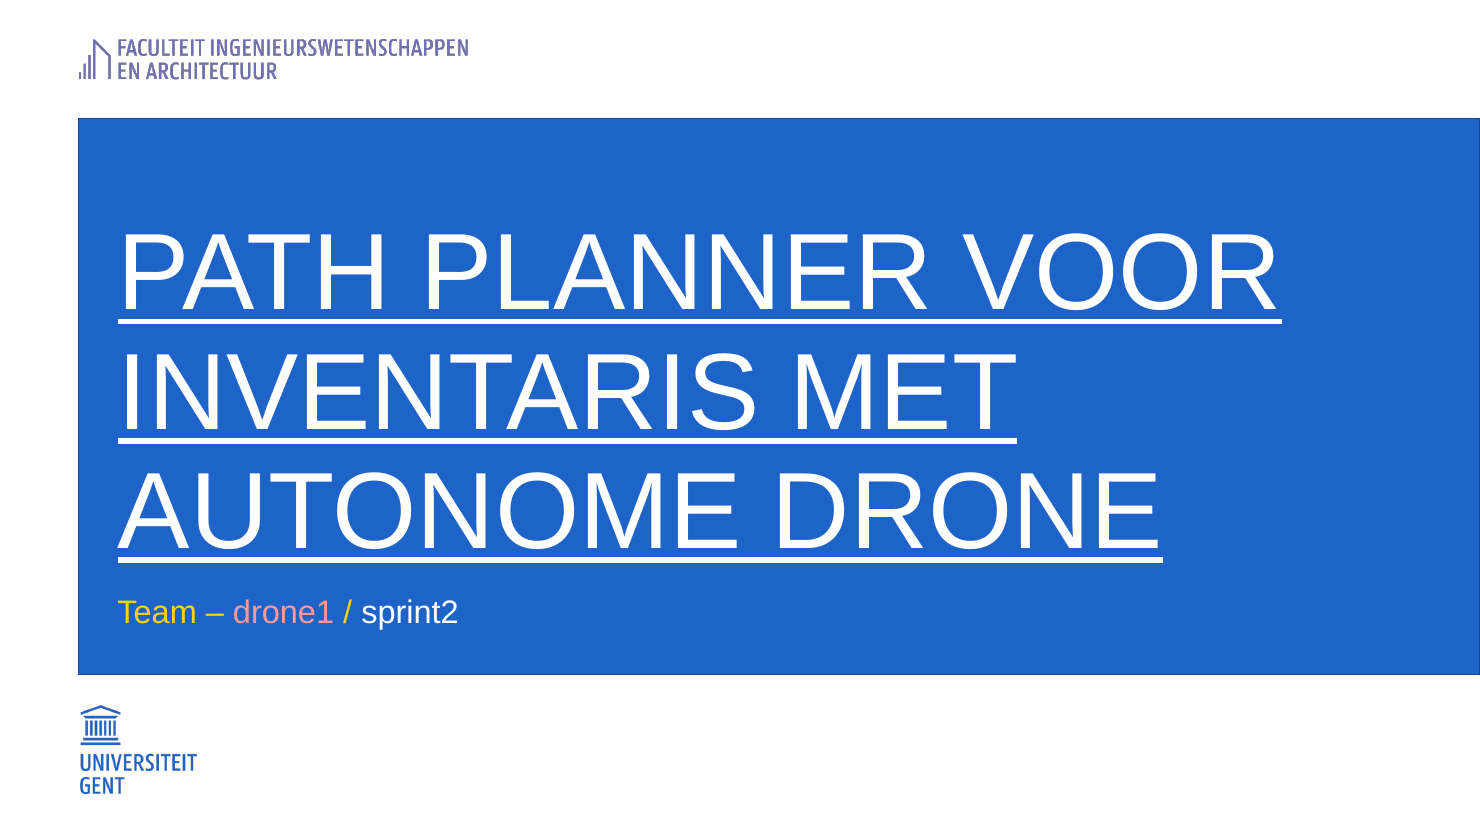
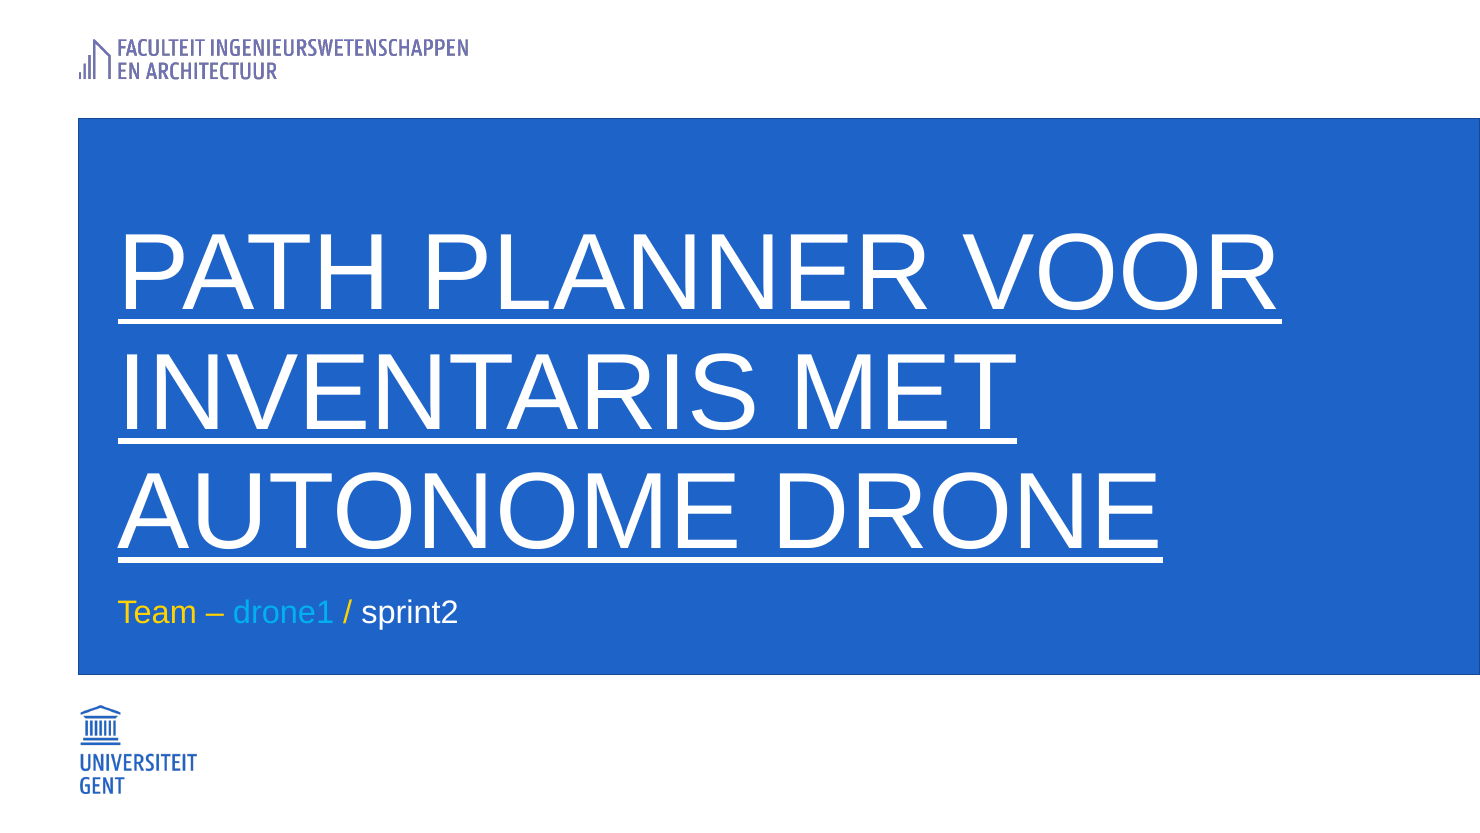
drone1 colour: pink -> light blue (284, 612)
